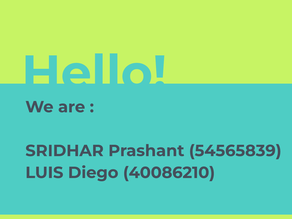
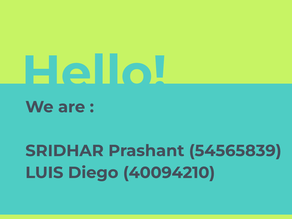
40086210: 40086210 -> 40094210 (169, 173)
